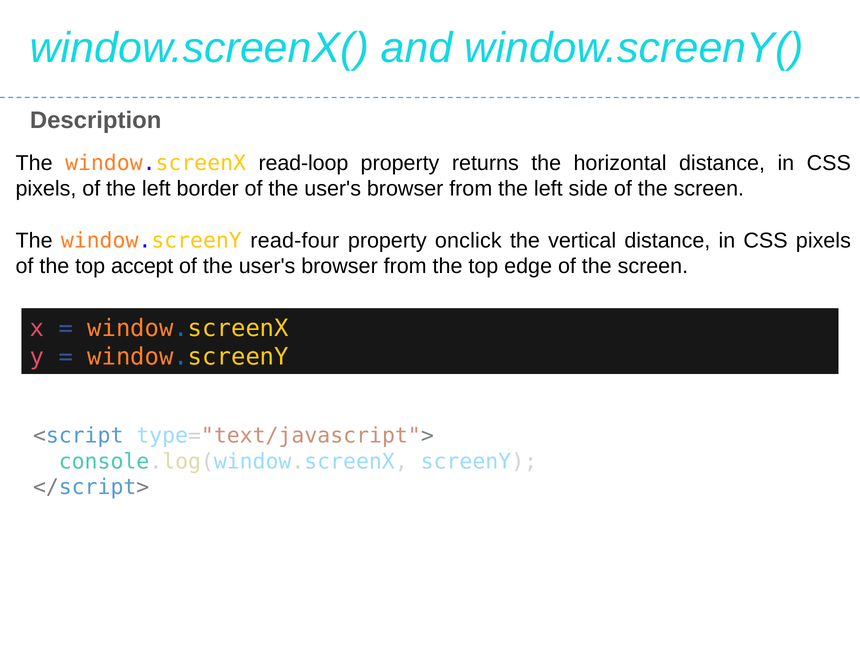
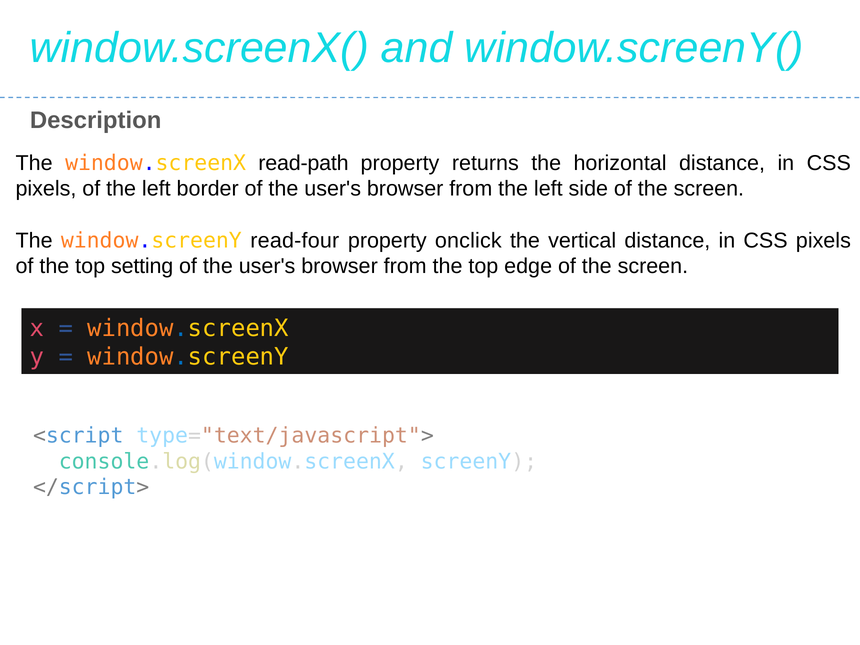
read-loop: read-loop -> read-path (303, 163)
accept: accept -> setting (142, 266)
